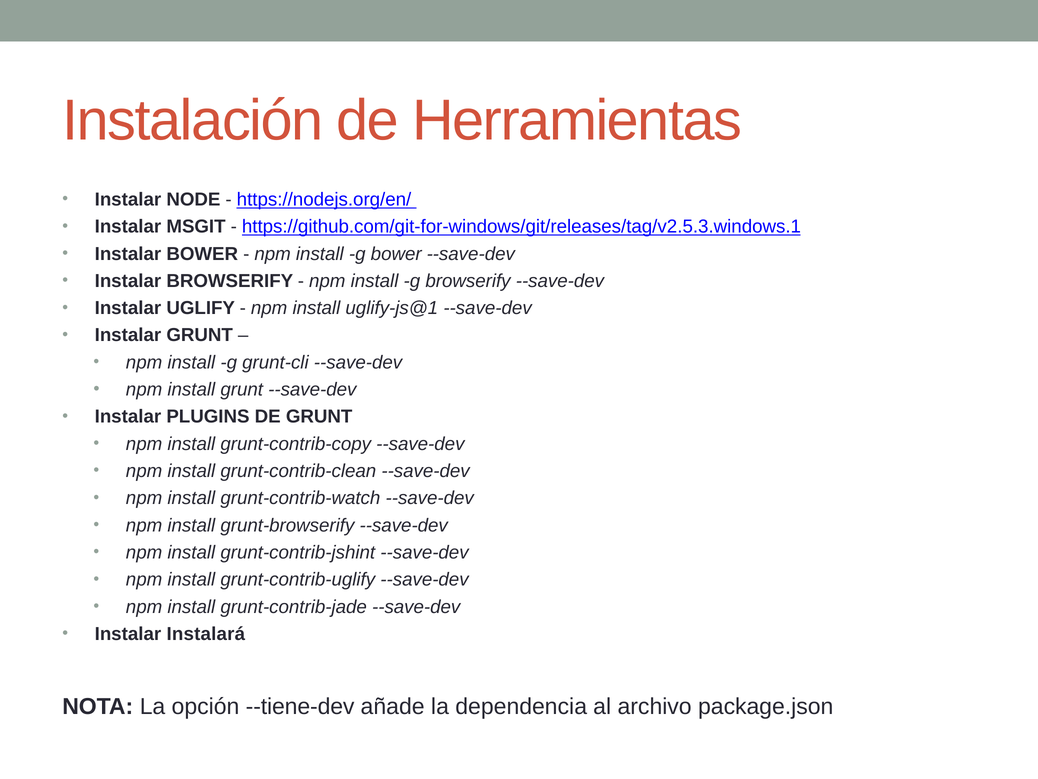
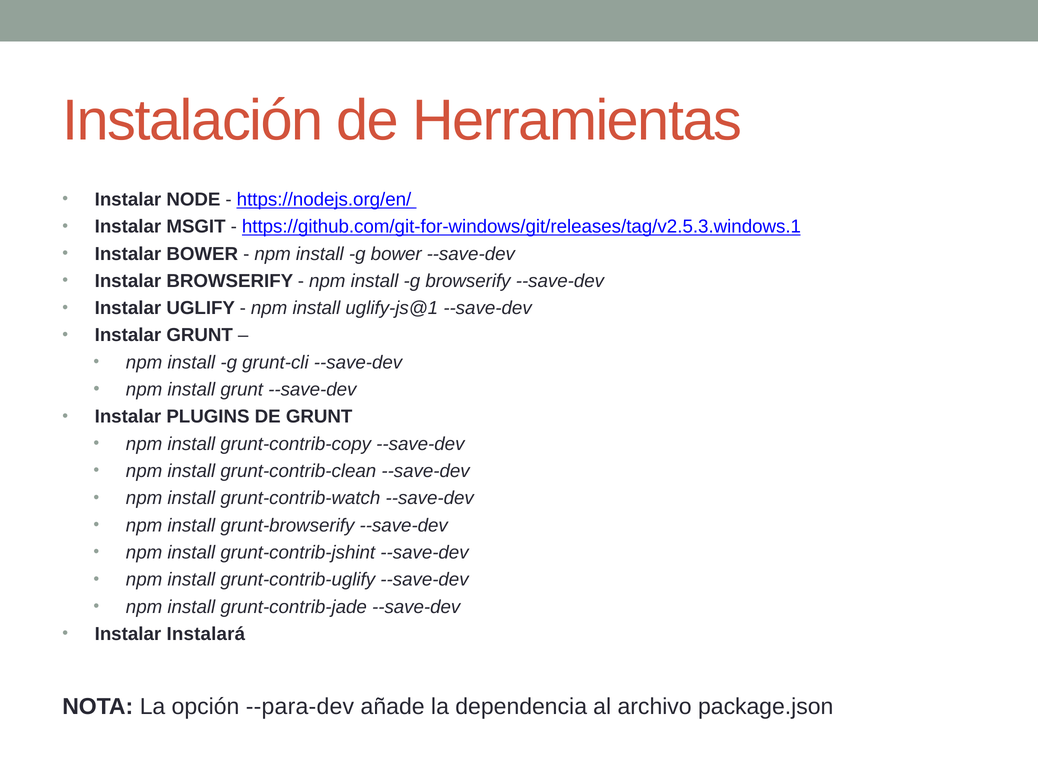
--tiene-dev: --tiene-dev -> --para-dev (300, 706)
